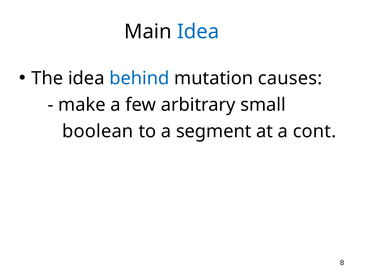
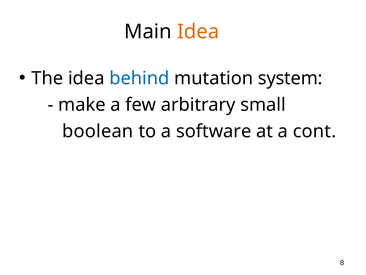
Idea colour: blue -> orange (198, 32)
causes: causes -> system (290, 78)
segment: segment -> software (214, 131)
